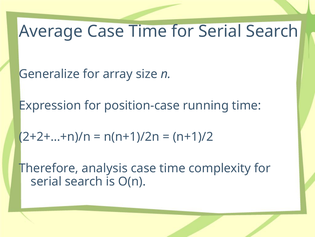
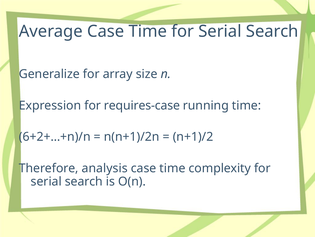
position-case: position-case -> requires-case (142, 105)
2+2+…+n)/n: 2+2+…+n)/n -> 6+2+…+n)/n (55, 137)
